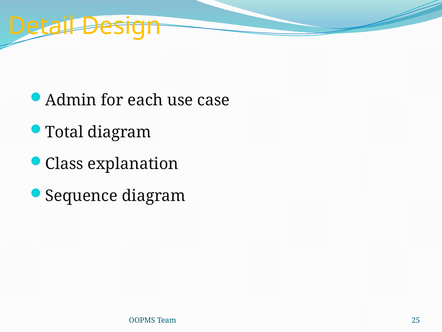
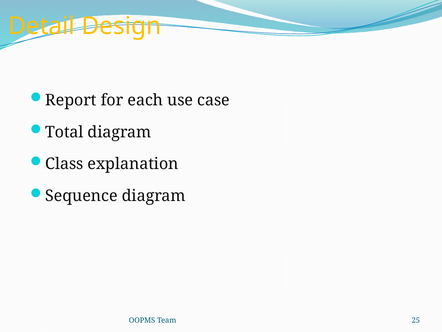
Admin: Admin -> Report (71, 100)
